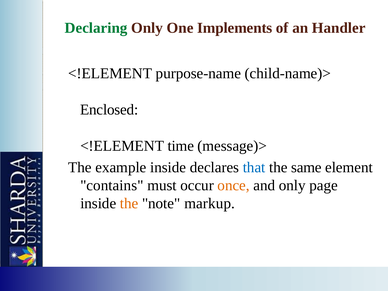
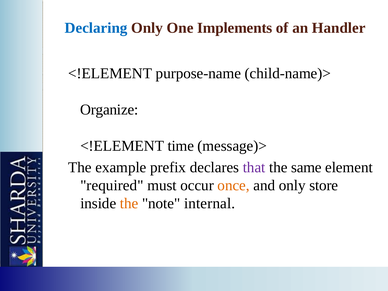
Declaring colour: green -> blue (96, 28)
Enclosed: Enclosed -> Organize (109, 110)
example inside: inside -> prefix (168, 167)
that colour: blue -> purple (254, 167)
contains: contains -> required (112, 185)
page: page -> store (324, 185)
markup: markup -> internal (210, 204)
